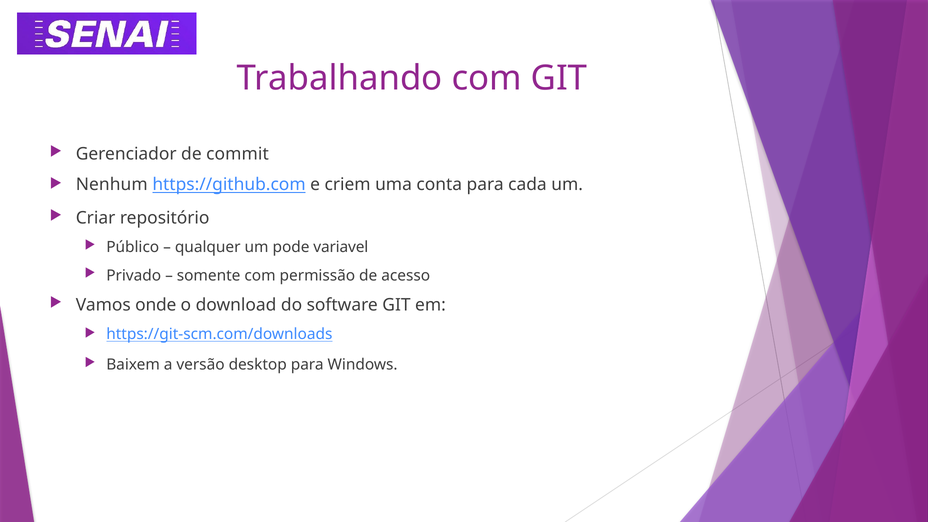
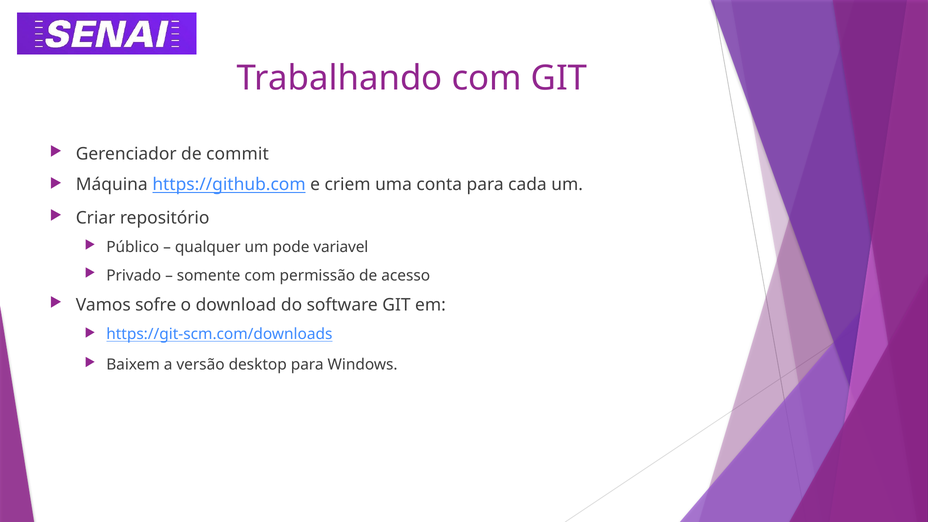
Nenhum: Nenhum -> Máquina (112, 185)
onde: onde -> sofre (156, 305)
